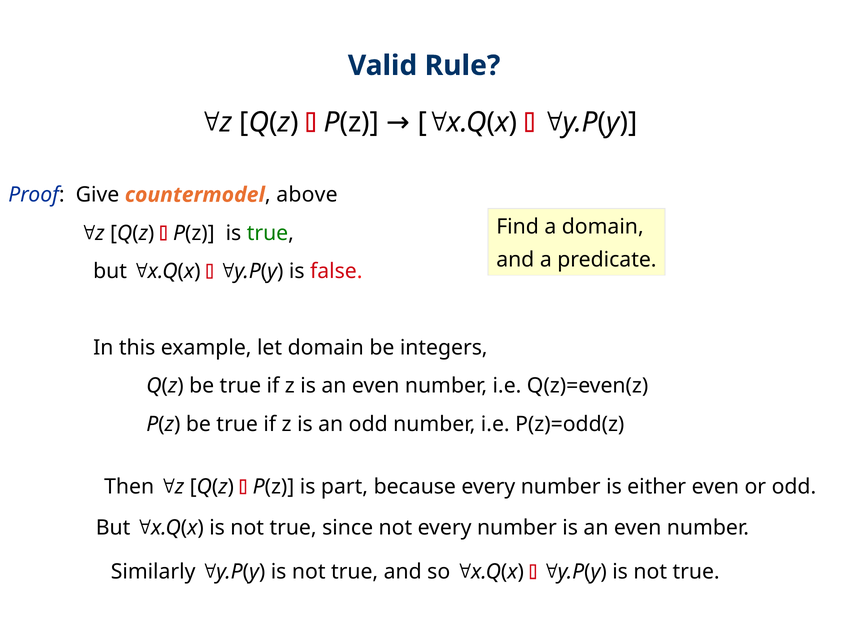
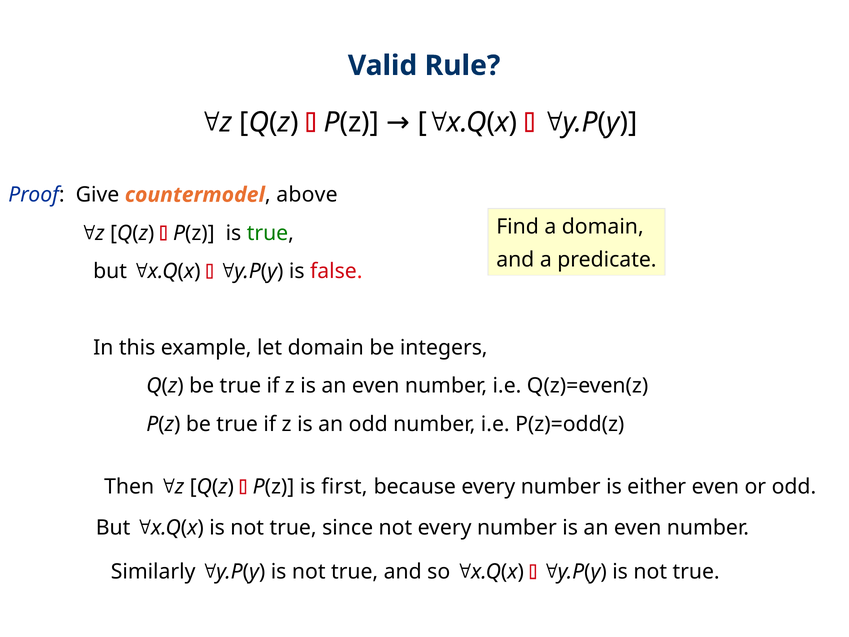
part: part -> first (344, 487)
